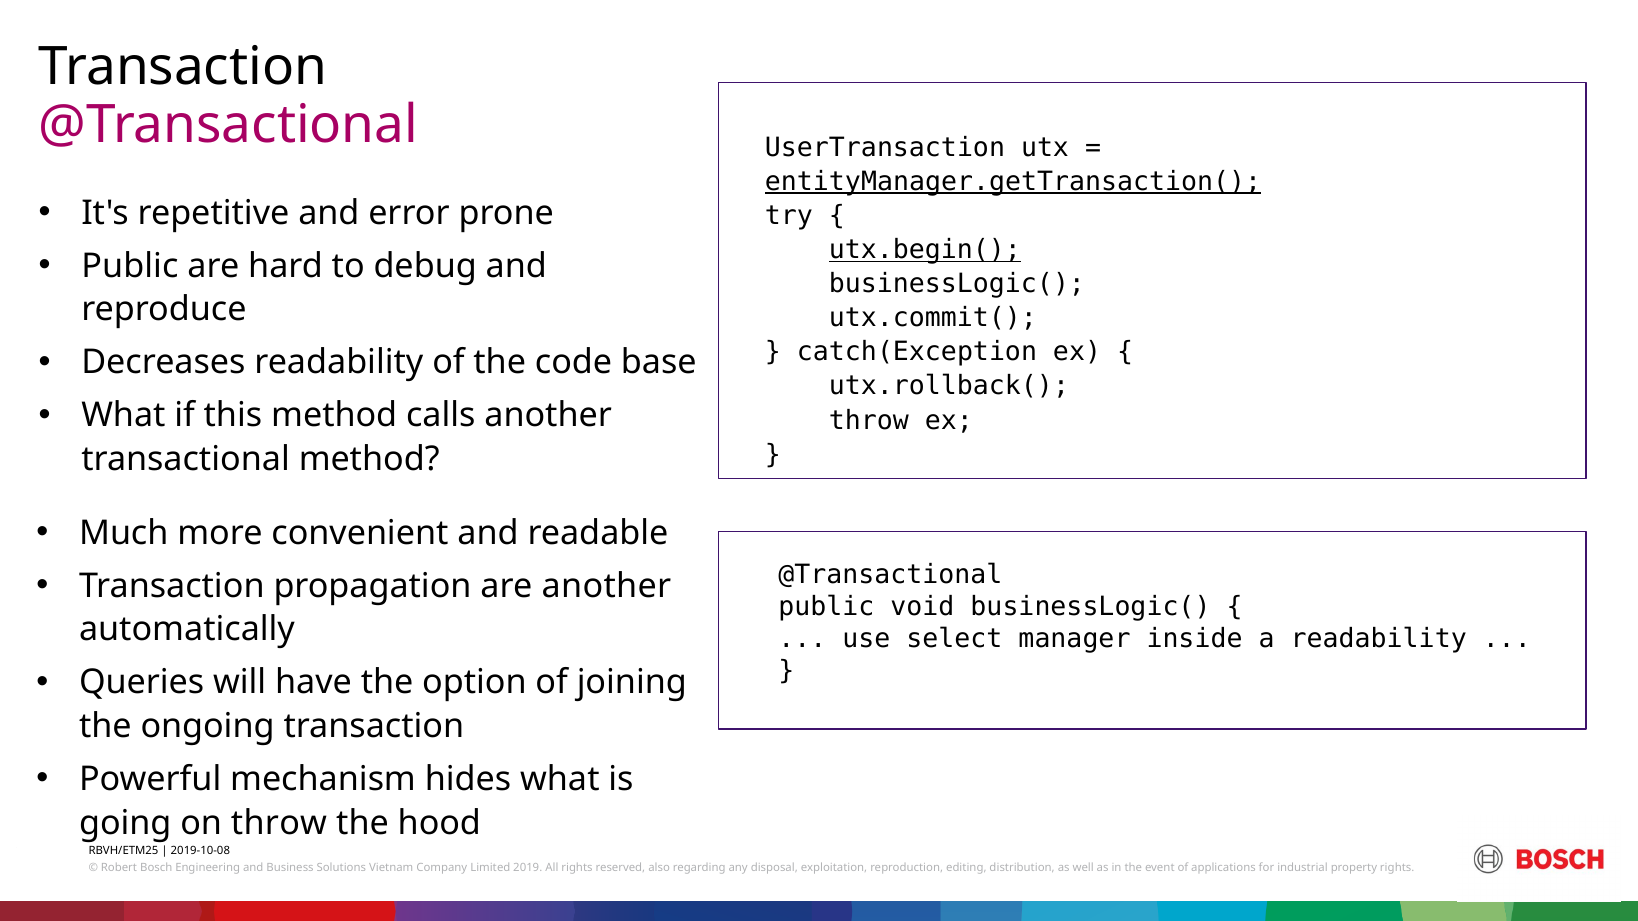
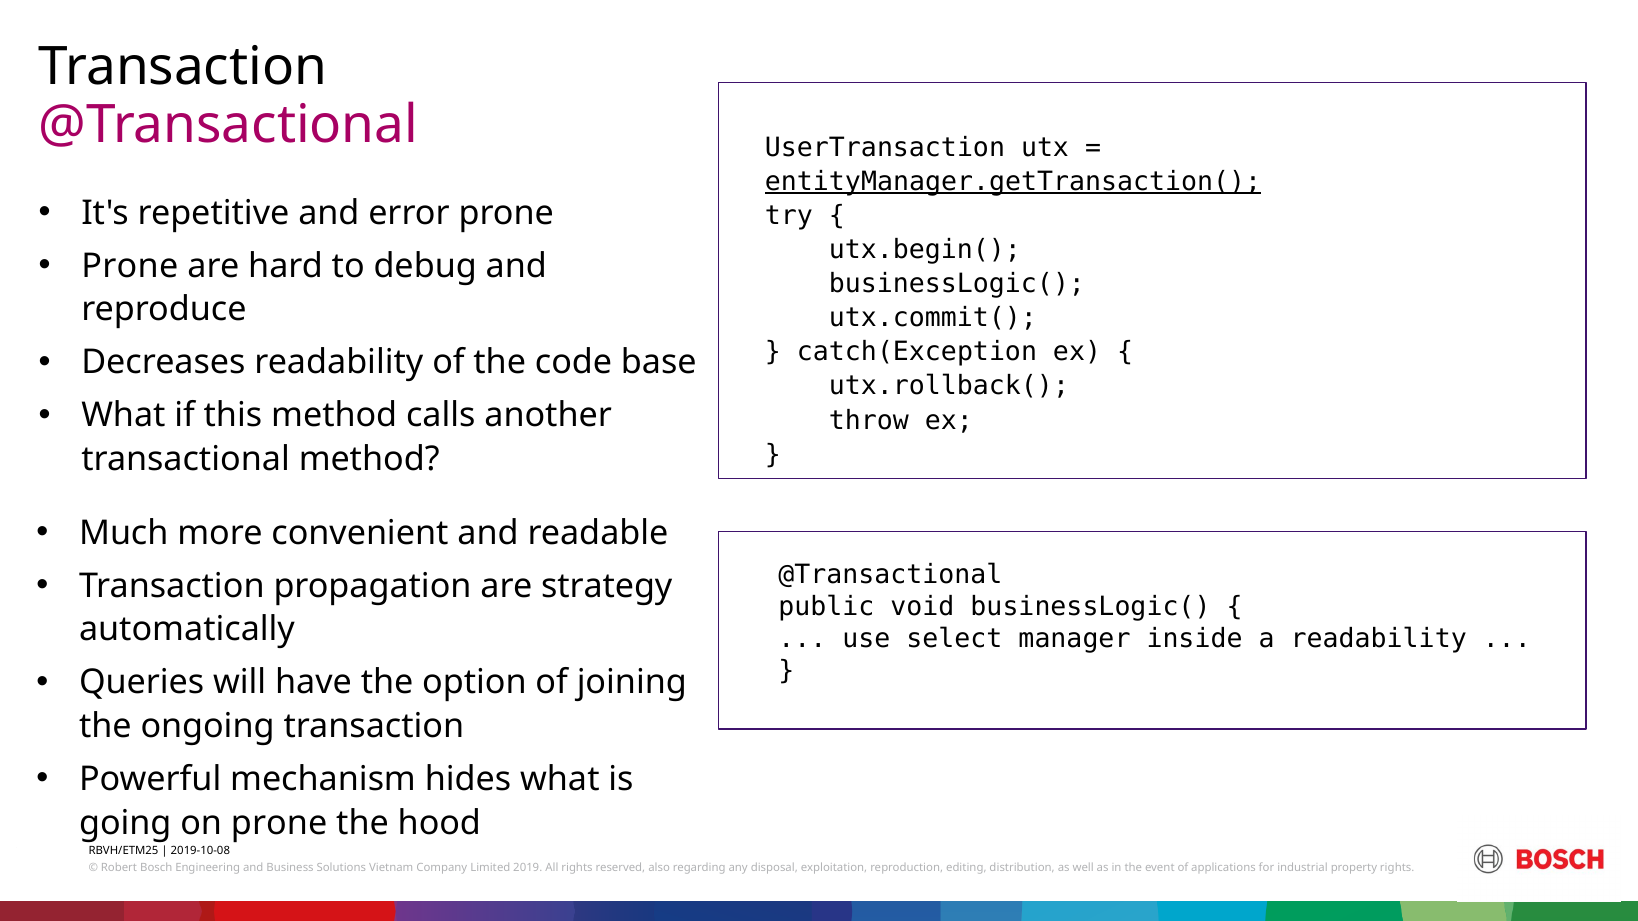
utx.begin( underline: present -> none (925, 250)
Public: Public -> Prone (130, 266)
are another: another -> strategy (607, 586)
on throw: throw -> prone (279, 823)
